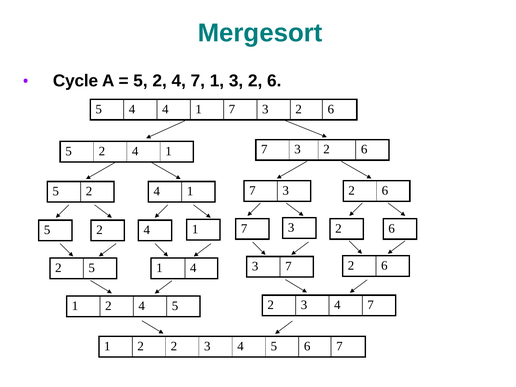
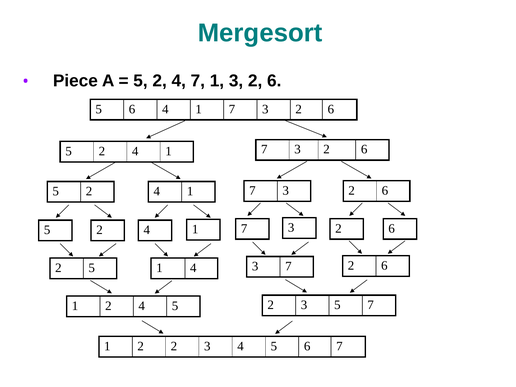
Cycle: Cycle -> Piece (75, 81)
4: 4 -> 6 (132, 109)
5 2 3 4: 4 -> 5 (337, 305)
